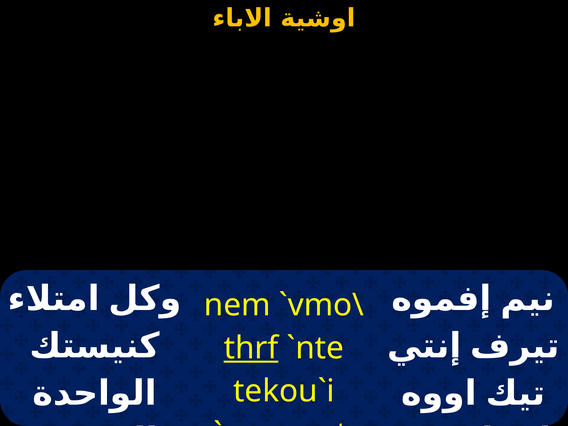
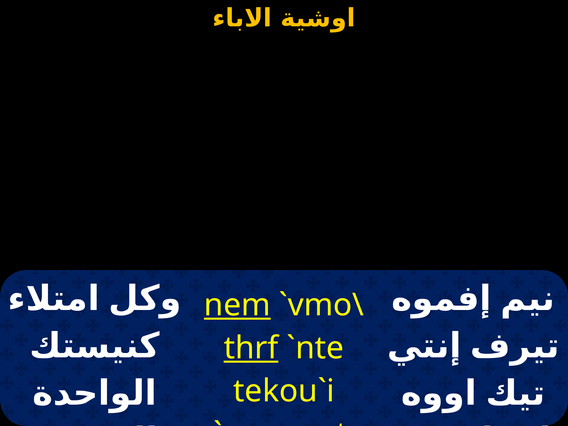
nem underline: none -> present (237, 305)
